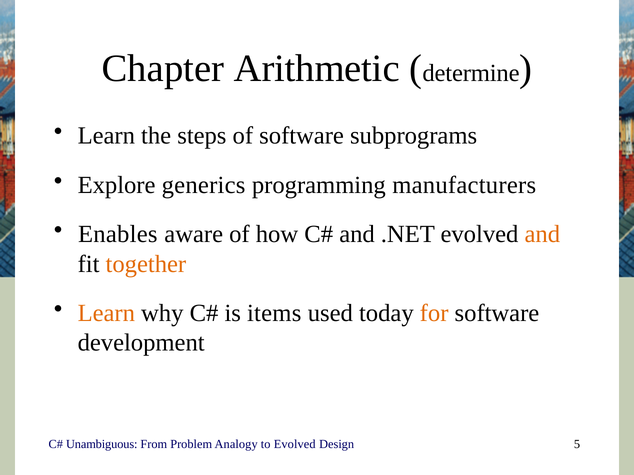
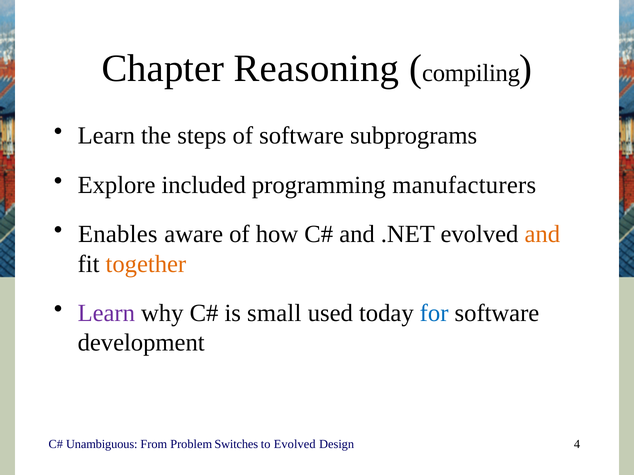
Arithmetic: Arithmetic -> Reasoning (317, 69)
determine: determine -> compiling (471, 73)
generics: generics -> included (204, 185)
Learn colour: orange -> purple (106, 314)
items: items -> small (274, 314)
for colour: orange -> blue (434, 314)
Analogy: Analogy -> Switches (236, 445)
5: 5 -> 4 (577, 445)
